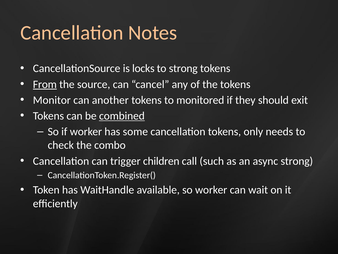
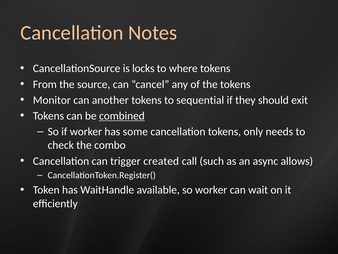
to strong: strong -> where (183, 68)
From underline: present -> none (45, 84)
monitored: monitored -> sequential (200, 100)
children: children -> created (161, 161)
async strong: strong -> allows (297, 161)
